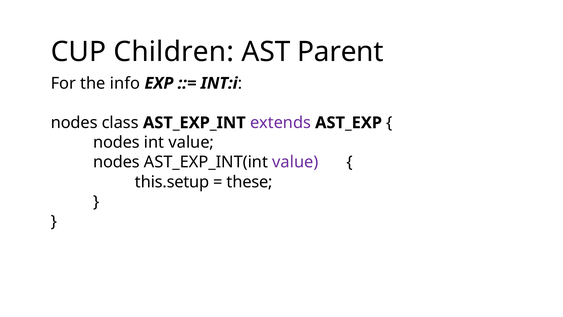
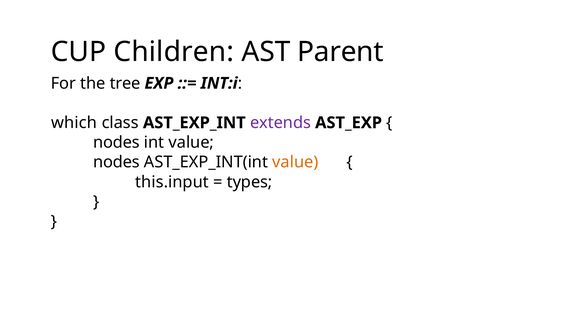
info: info -> tree (125, 83)
nodes: nodes -> which (74, 123)
value colour: purple -> orange (295, 162)
this.setup: this.setup -> this.input (172, 182)
these: these -> types (250, 182)
